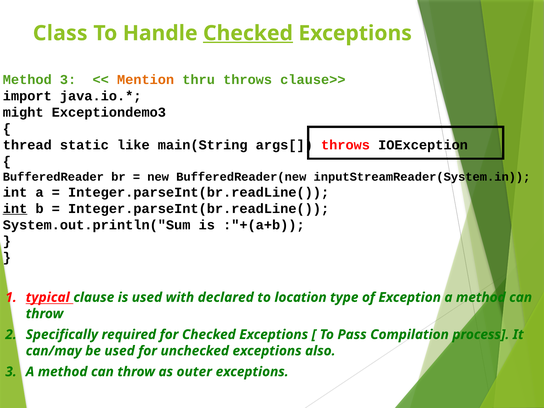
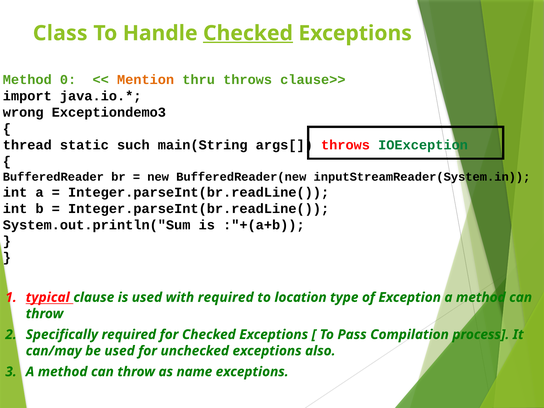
Method 3: 3 -> 0 (68, 80)
might: might -> wrong (23, 112)
like: like -> such (133, 145)
IOException colour: black -> green (423, 145)
int underline: present -> none (15, 209)
with declared: declared -> required (226, 297)
outer: outer -> name (194, 372)
